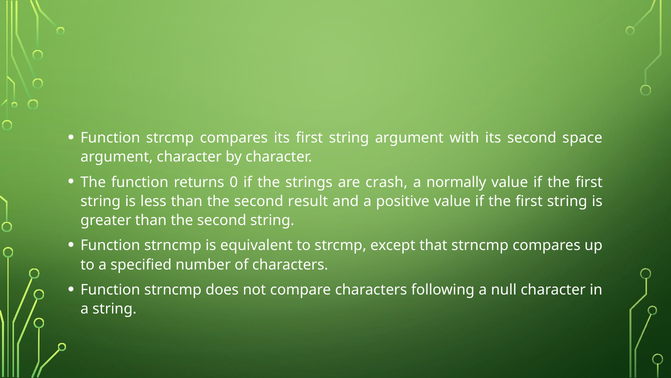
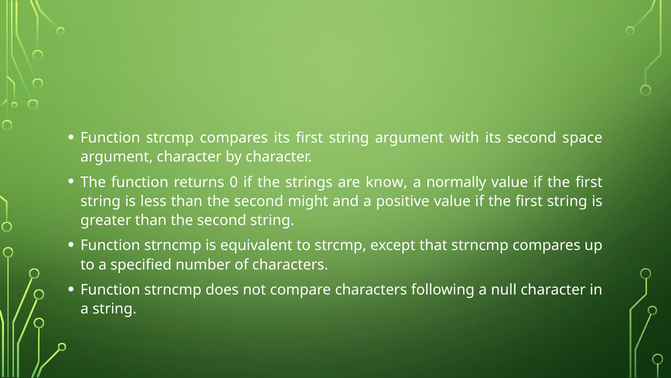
crash: crash -> know (387, 182)
result: result -> might (308, 201)
